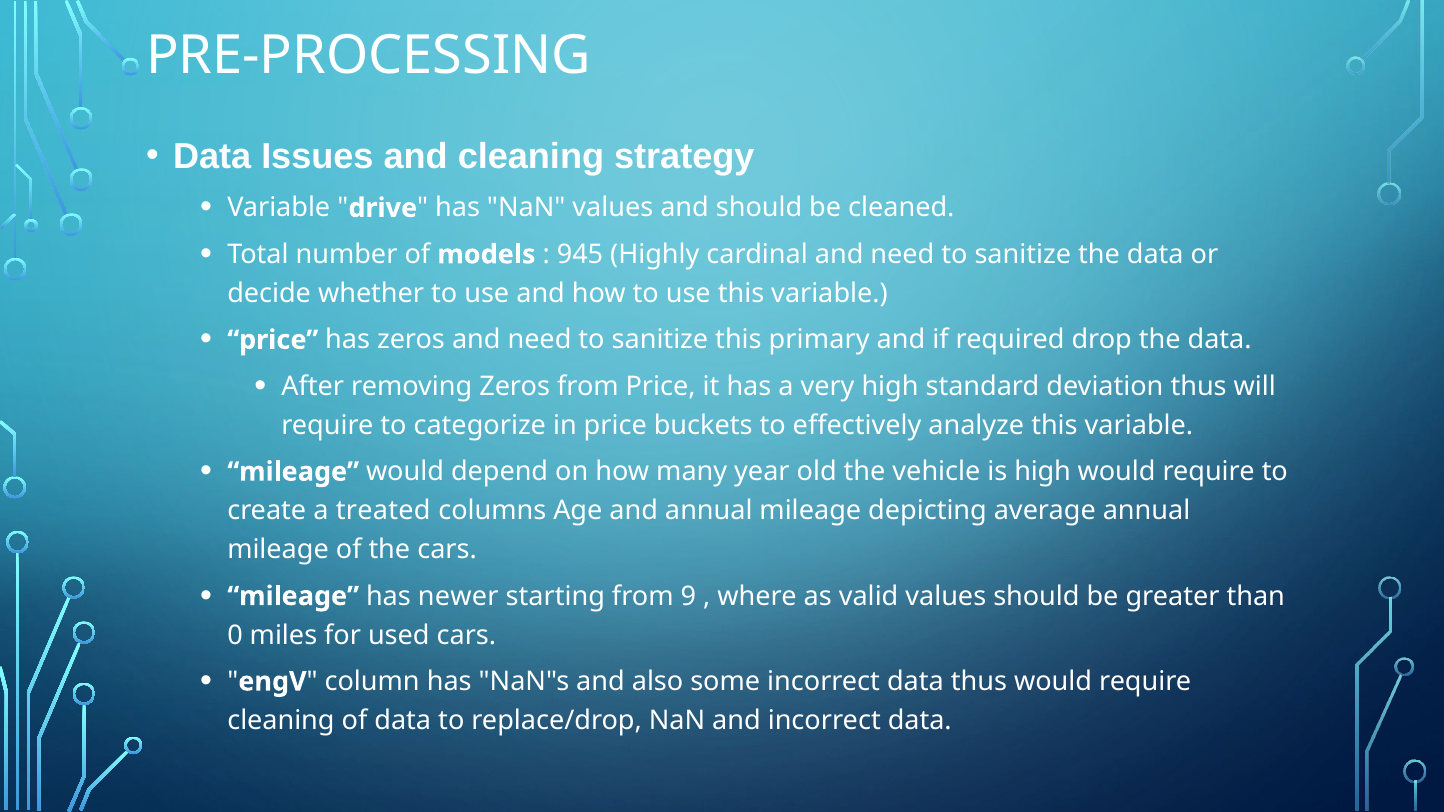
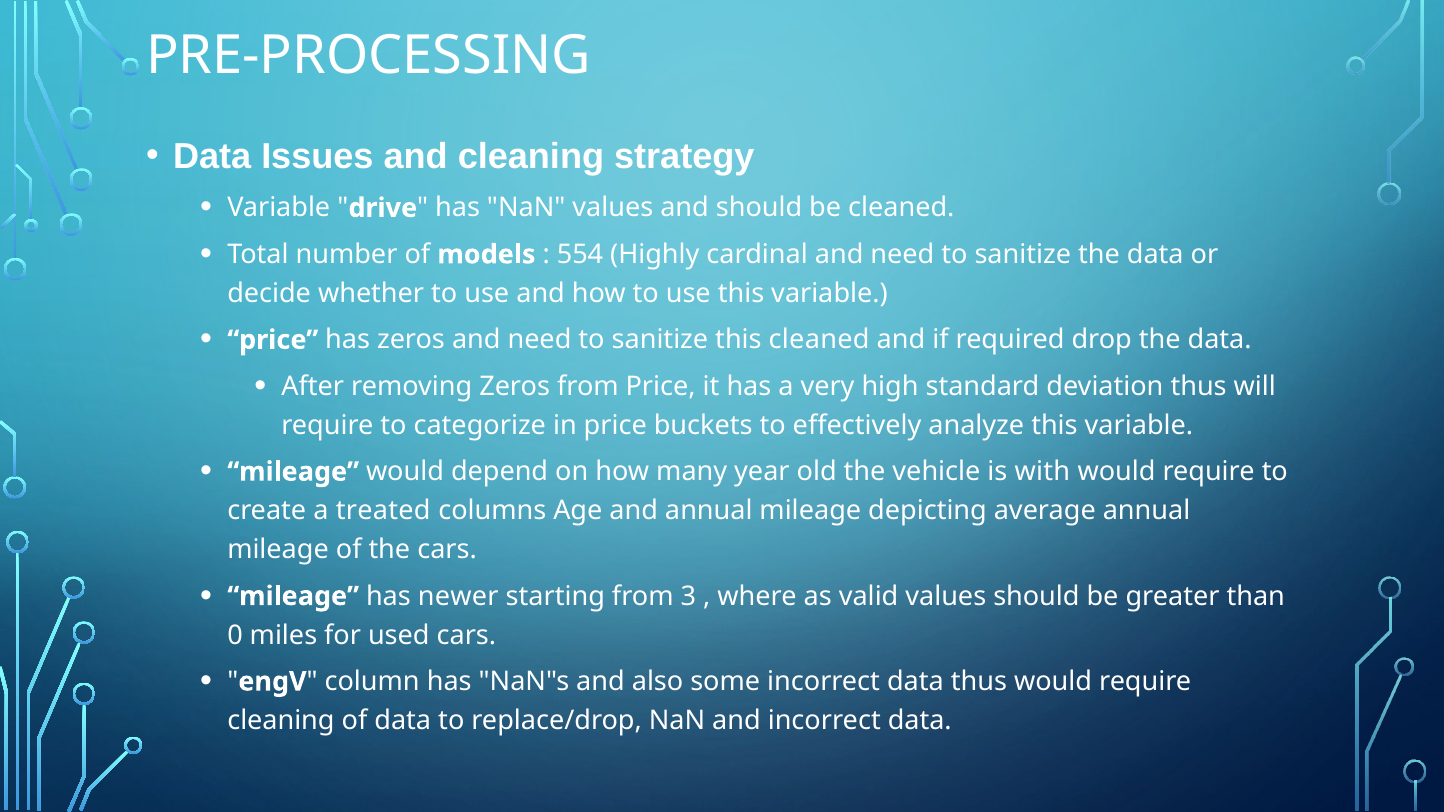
945: 945 -> 554 (580, 255)
this primary: primary -> cleaned (819, 340)
is high: high -> with (1042, 472)
9: 9 -> 3 (688, 596)
